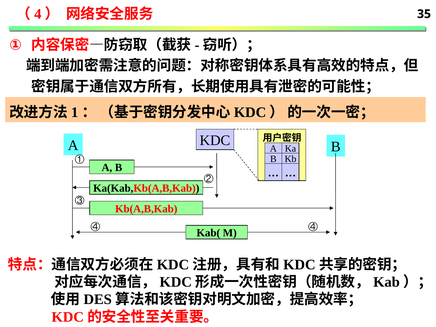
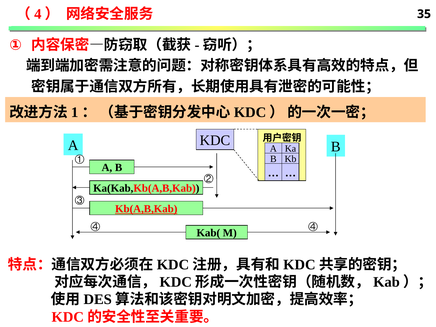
Kb(A,B,Kab underline: none -> present (146, 209)
